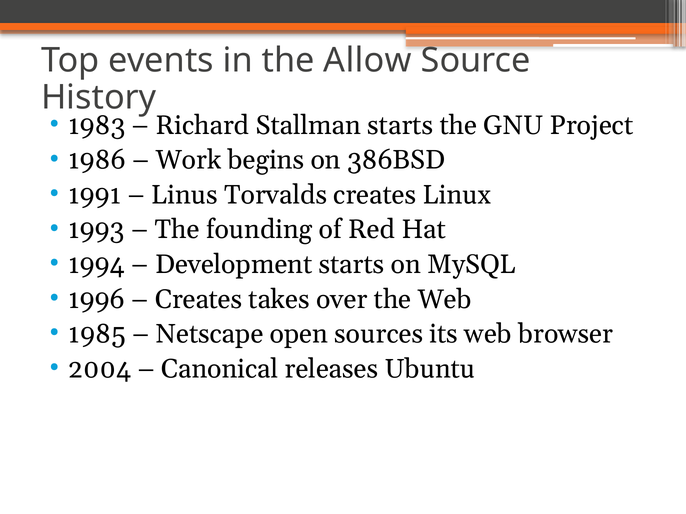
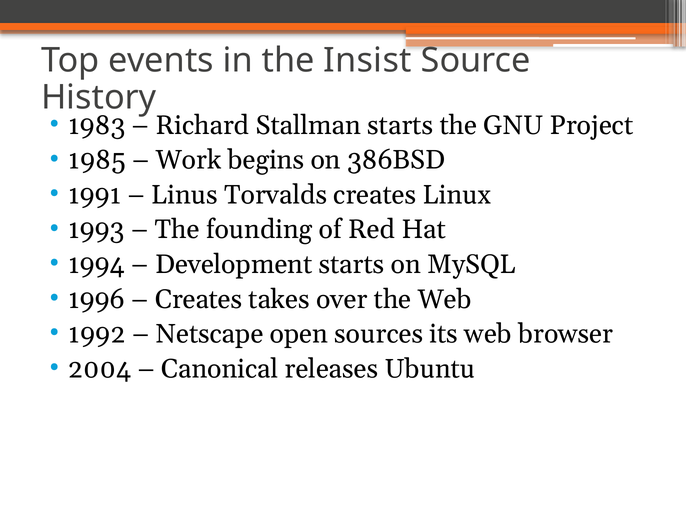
Allow: Allow -> Insist (368, 61)
1986: 1986 -> 1985 (97, 160)
1985: 1985 -> 1992 (97, 334)
